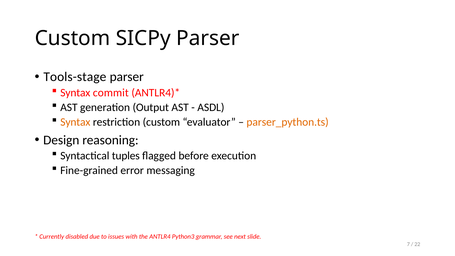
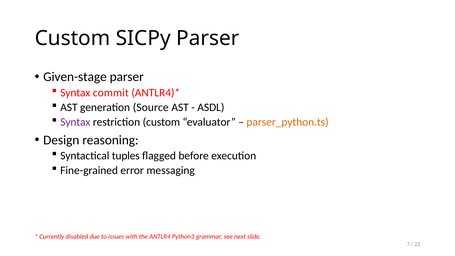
Tools-stage: Tools-stage -> Given-stage (75, 77)
Output: Output -> Source (151, 107)
Syntax colour: orange -> purple (75, 122)
